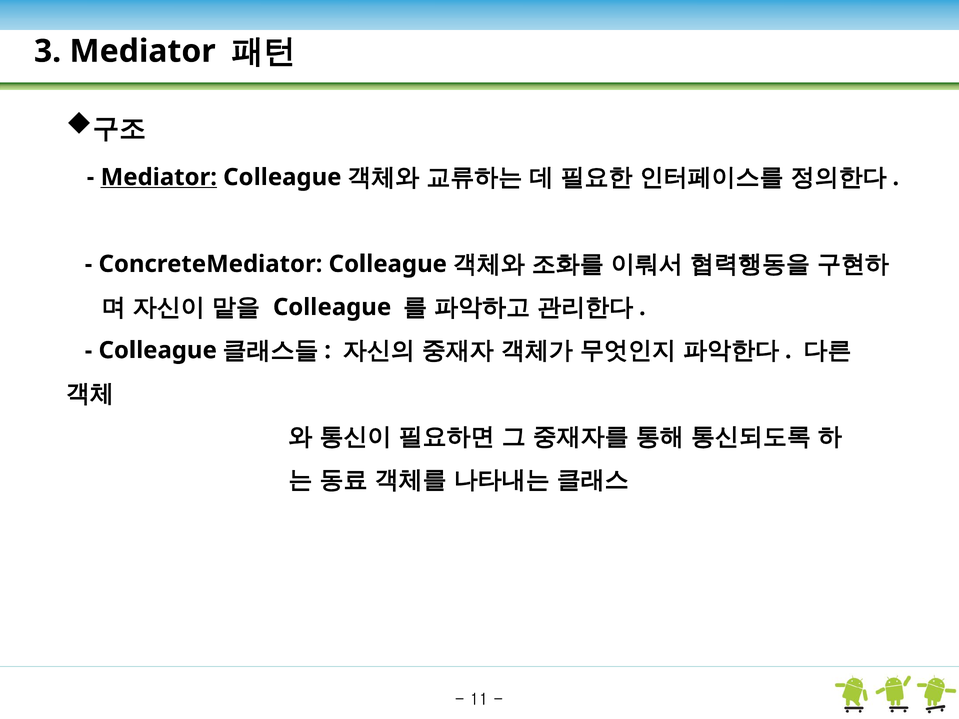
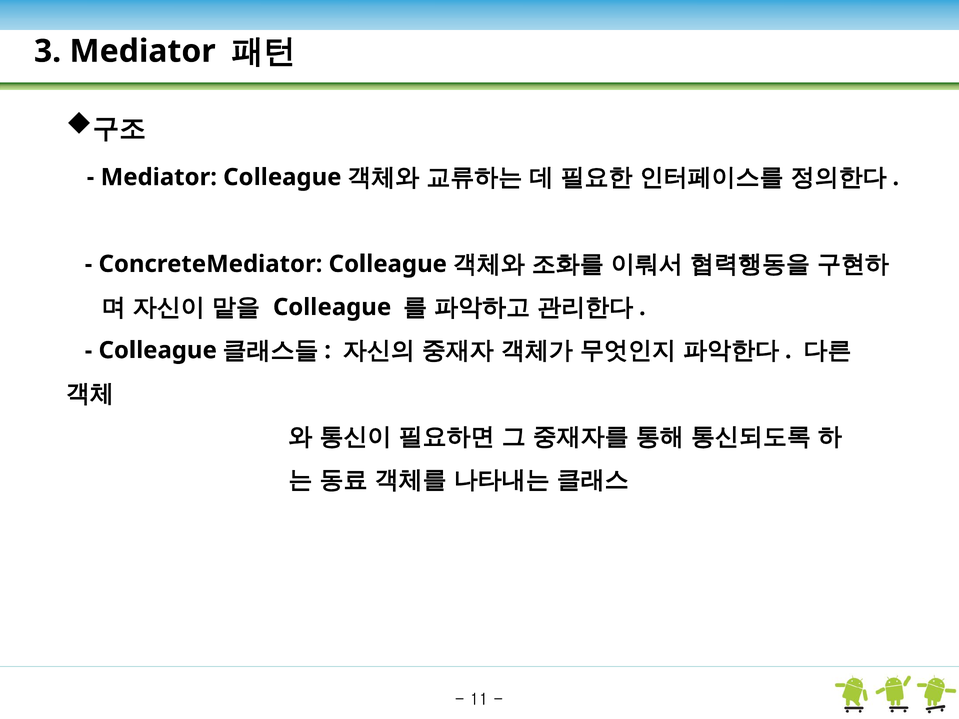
Mediator underline: present -> none (159, 177)
